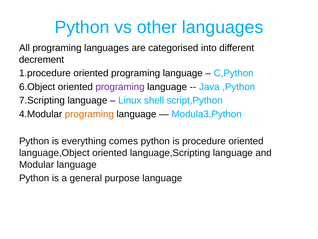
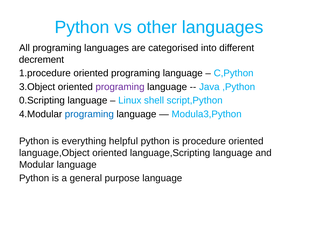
6.Object: 6.Object -> 3.Object (37, 87)
7.Scripting: 7.Scripting -> 0.Scripting (42, 100)
programing colour: orange -> blue (89, 114)
comes: comes -> helpful (123, 141)
